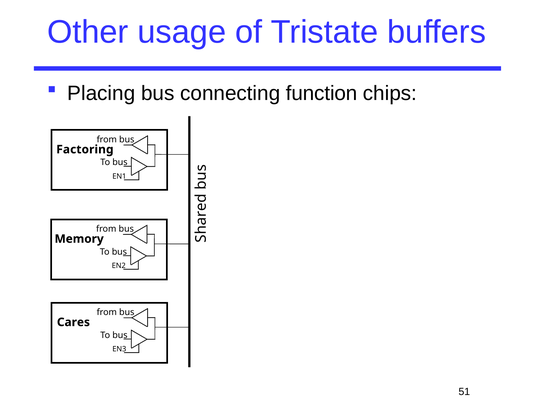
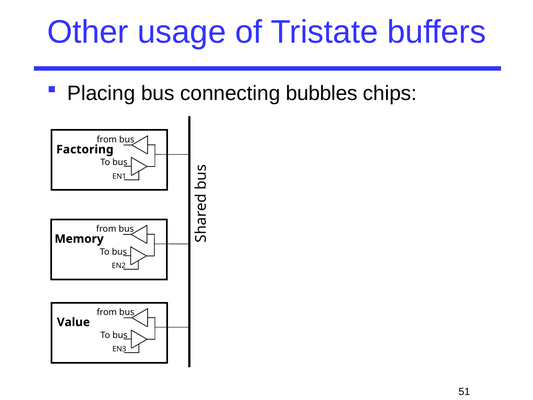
function: function -> bubbles (322, 93)
Cares: Cares -> Value (73, 322)
